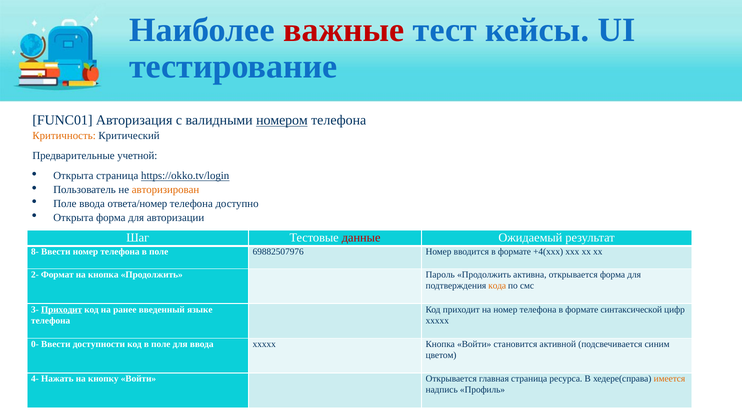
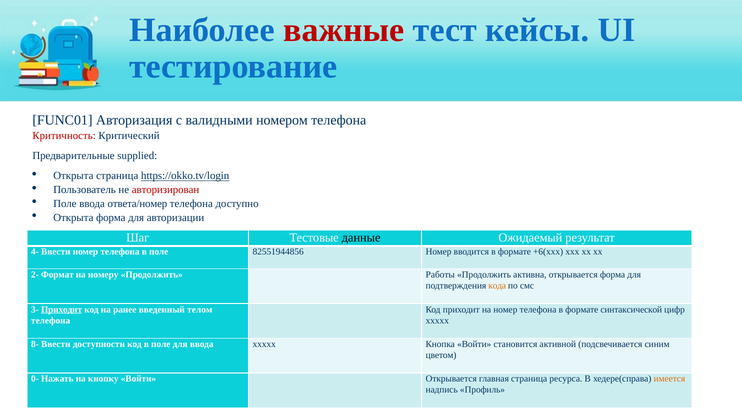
номером underline: present -> none (282, 120)
Критичность colour: orange -> red (64, 136)
учетной: учетной -> supplied (137, 156)
авторизирован colour: orange -> red (166, 190)
данные colour: red -> black (361, 238)
8-: 8- -> 4- (35, 252)
69882507976: 69882507976 -> 82551944856 (278, 252)
+4(ххх: +4(ххх -> +6(ххх (548, 252)
на кнопка: кнопка -> номеру (103, 275)
Пароль: Пароль -> Работы (440, 275)
языке: языке -> телом (200, 310)
0-: 0- -> 8- (35, 344)
4-: 4- -> 0- (35, 379)
